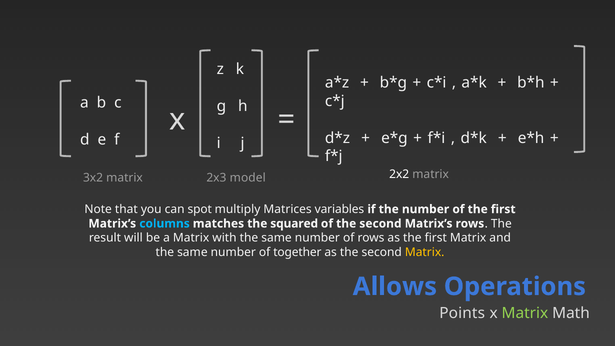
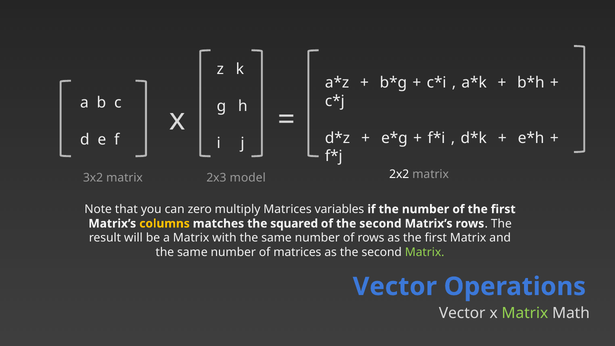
spot: spot -> zero (200, 209)
columns colour: light blue -> yellow (165, 224)
of together: together -> matrices (297, 252)
Matrix colour: yellow -> light green (425, 252)
Allows: Allows -> Vector (395, 287)
Points: Points -> Vector (462, 313)
